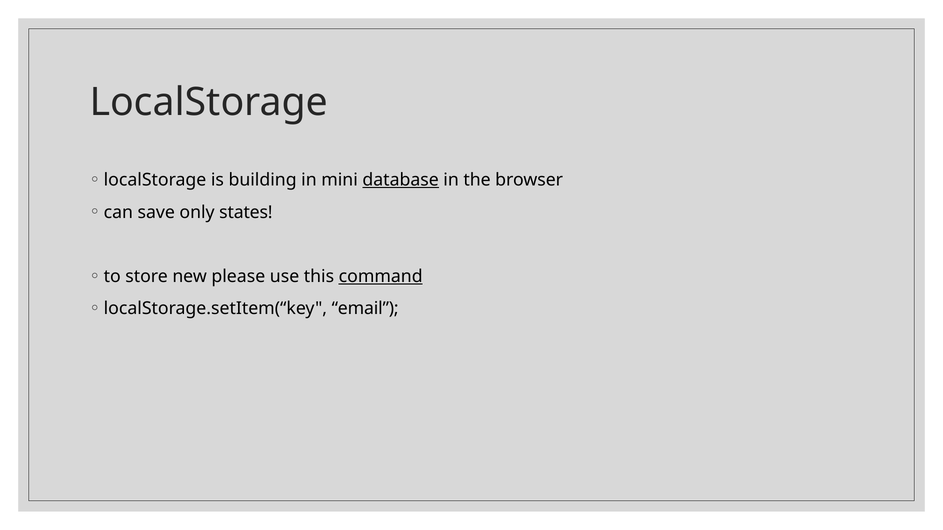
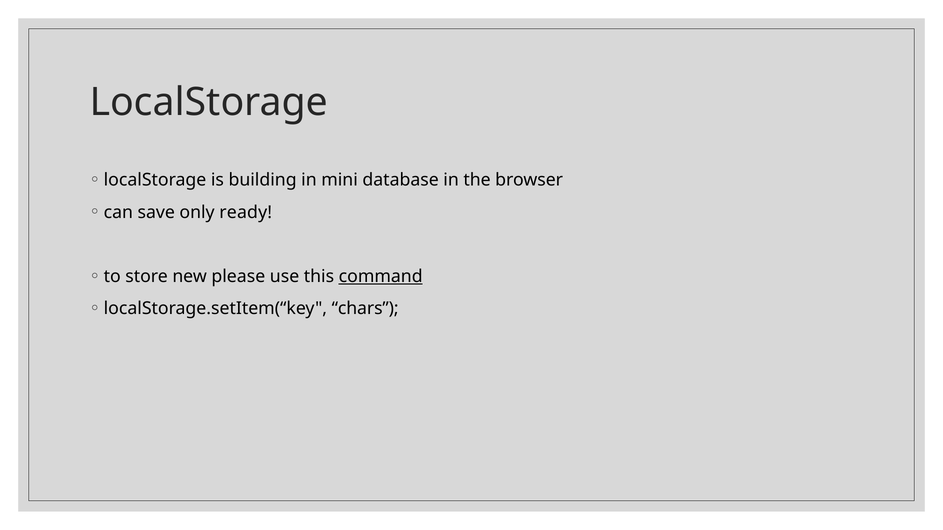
database underline: present -> none (401, 180)
states: states -> ready (246, 212)
email: email -> chars (365, 309)
